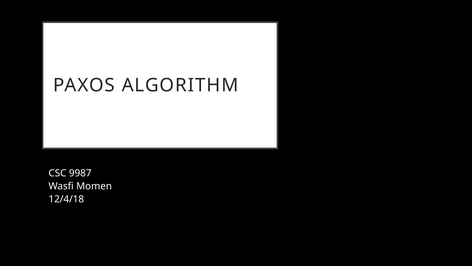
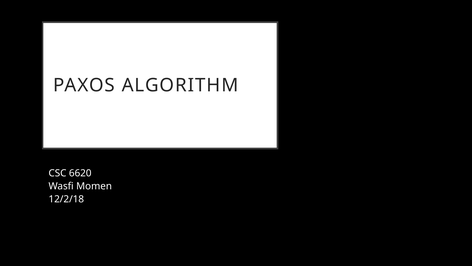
9987: 9987 -> 6620 (80, 173)
12/4/18: 12/4/18 -> 12/2/18 (66, 199)
